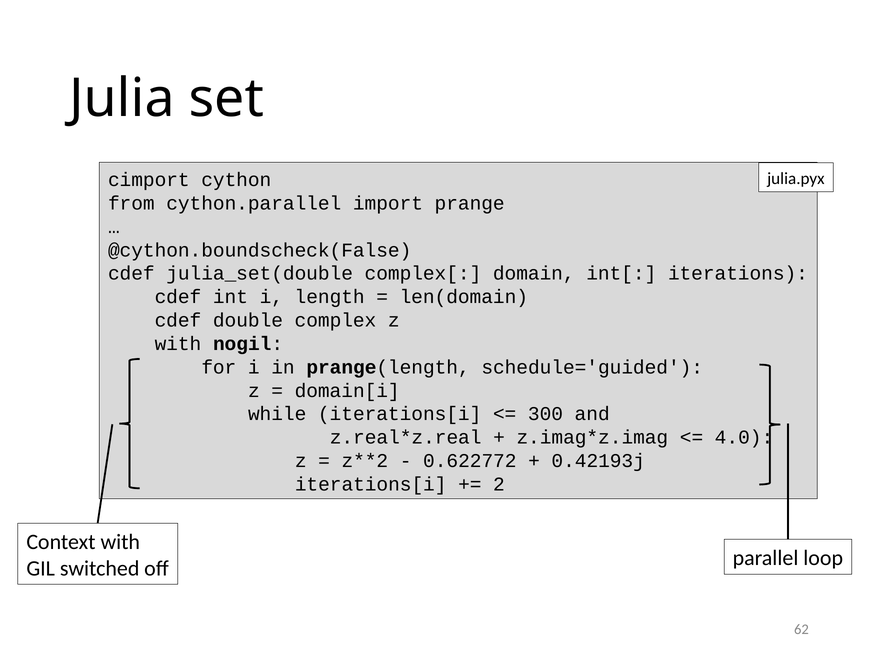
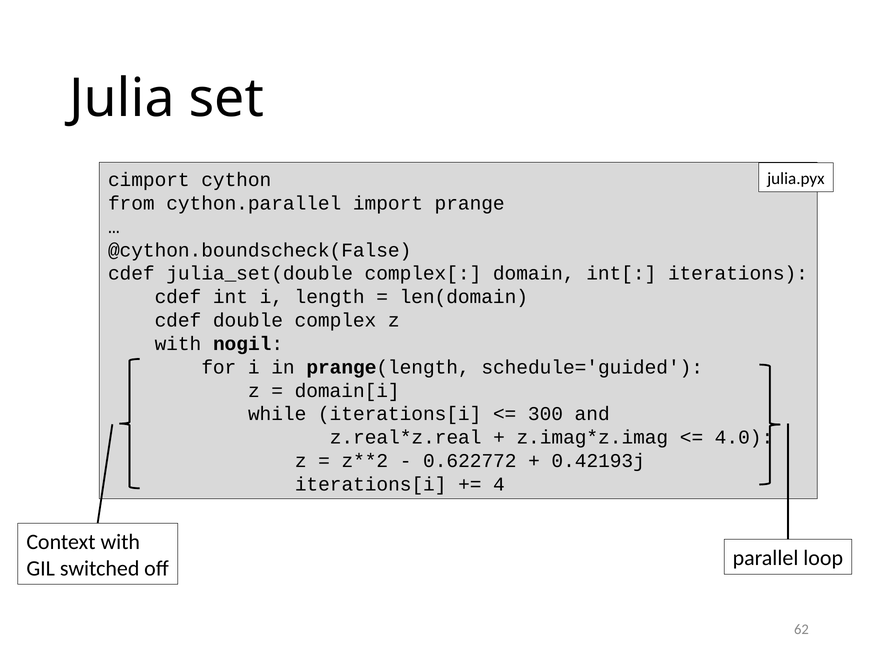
2: 2 -> 4 (499, 484)
